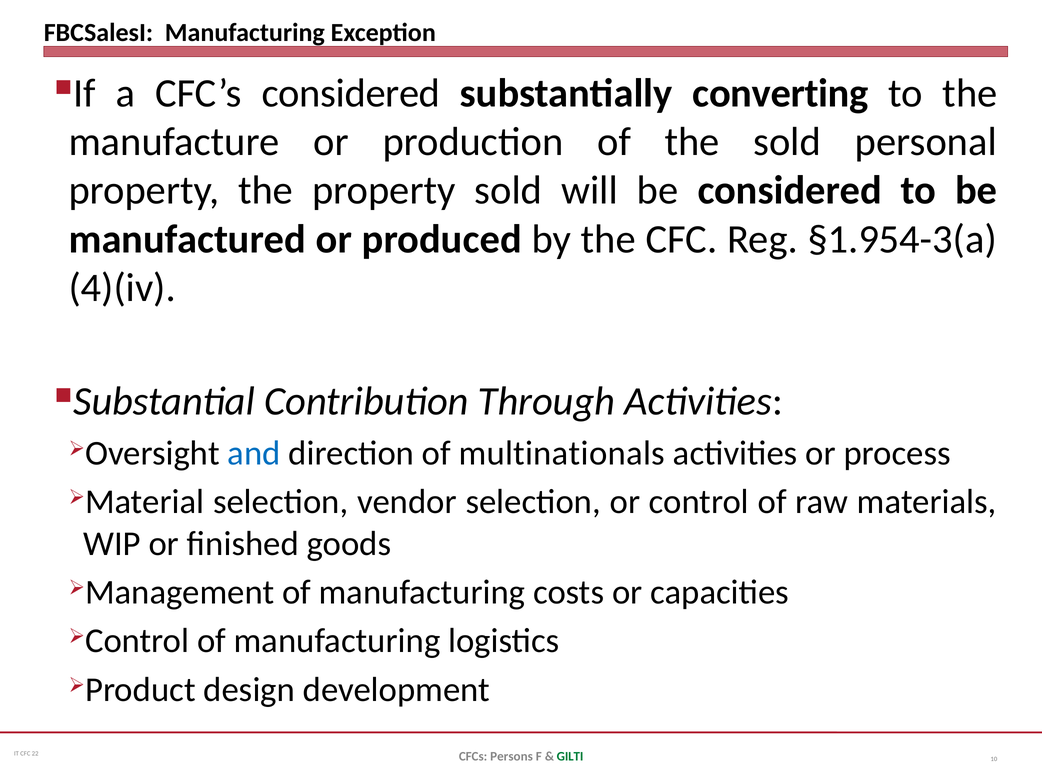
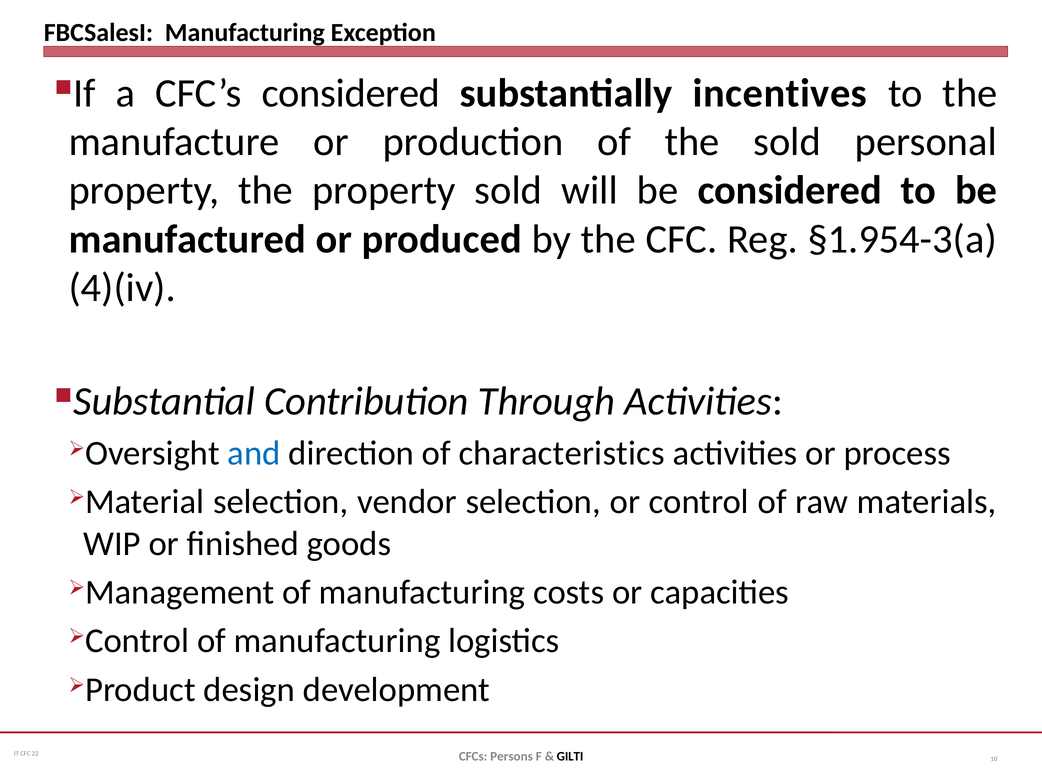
converting: converting -> incentives (780, 93)
multinationals: multinationals -> characteristics (562, 453)
GILTI colour: green -> black (570, 756)
